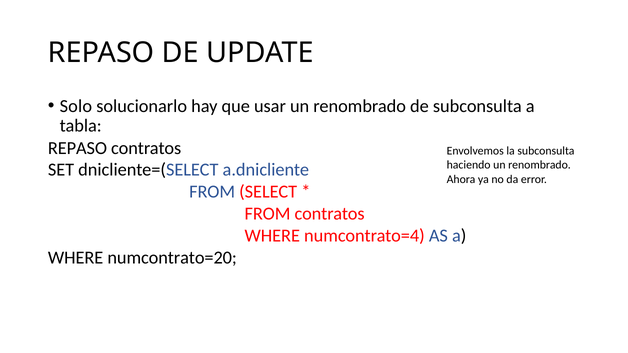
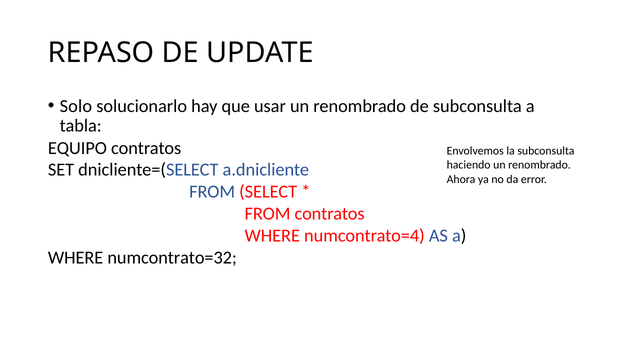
REPASO: REPASO -> EQUIPO (77, 148)
numcontrato=20: numcontrato=20 -> numcontrato=32 (172, 258)
